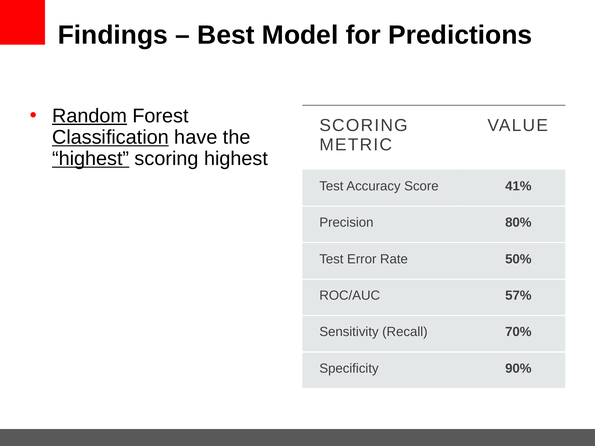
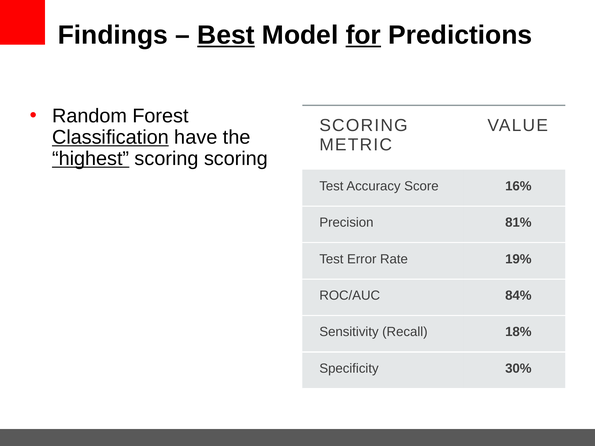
Best underline: none -> present (226, 35)
for underline: none -> present (363, 35)
Random underline: present -> none (90, 116)
highest: highest -> scoring (236, 159)
41%: 41% -> 16% (518, 186)
80%: 80% -> 81% (518, 223)
50%: 50% -> 19% (518, 259)
57%: 57% -> 84% (518, 296)
70%: 70% -> 18% (518, 332)
90%: 90% -> 30% (518, 369)
